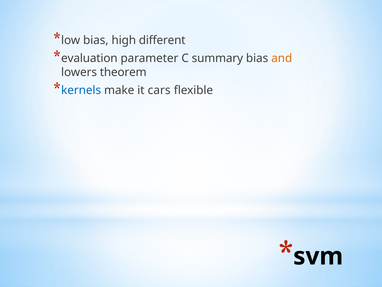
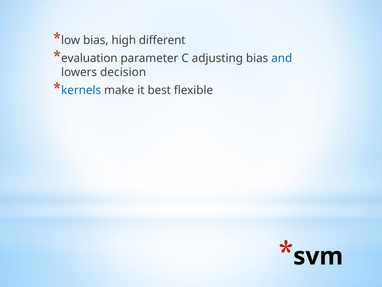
summary: summary -> adjusting (217, 58)
and colour: orange -> blue (282, 58)
theorem: theorem -> decision (123, 72)
cars: cars -> best (159, 90)
